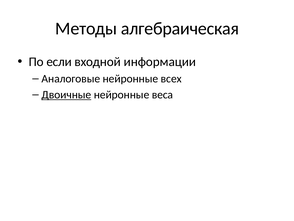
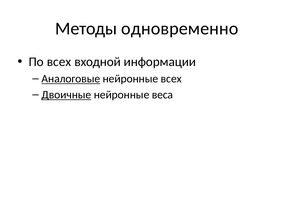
алгебраическая: алгебраическая -> одновременно (180, 28)
По если: если -> всех (59, 62)
Аналоговые underline: none -> present (71, 79)
